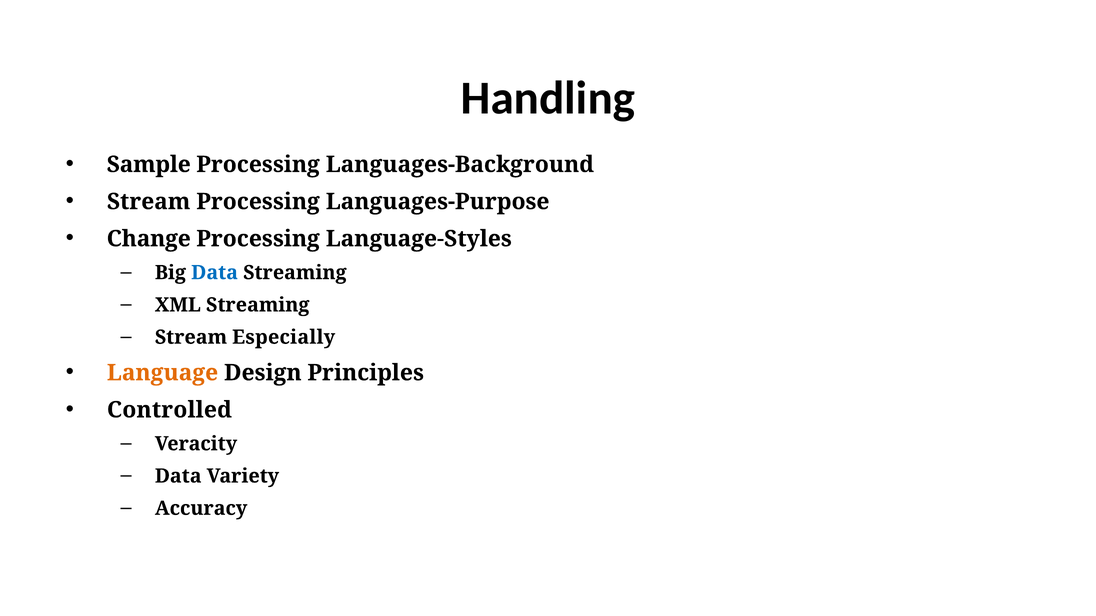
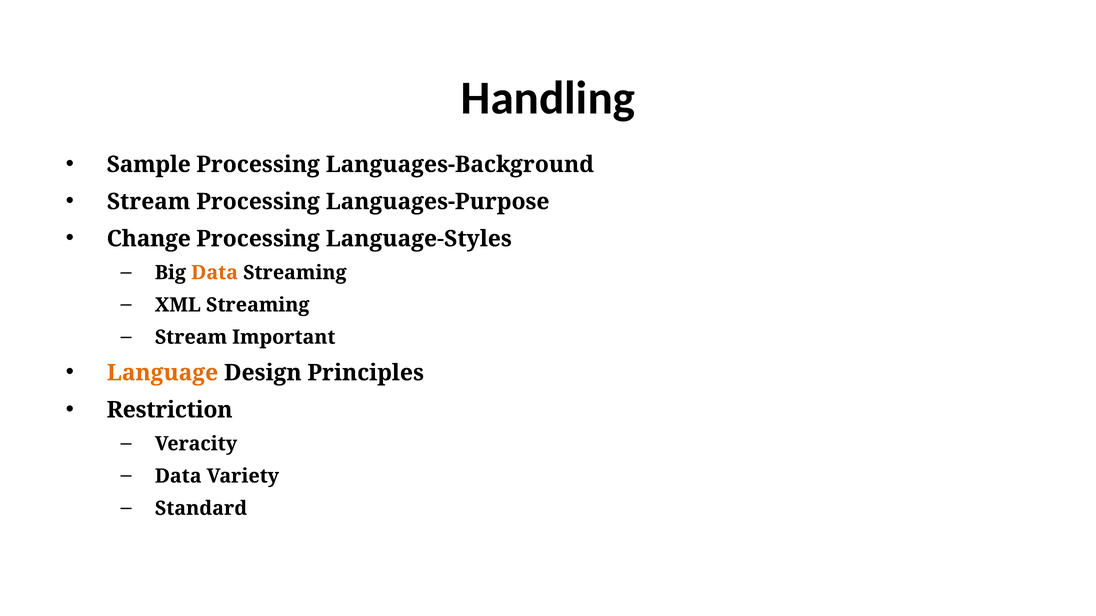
Data colour: blue -> orange (215, 273)
Especially: Especially -> Important (284, 337)
Controlled: Controlled -> Restriction (170, 410)
Accuracy: Accuracy -> Standard (201, 509)
